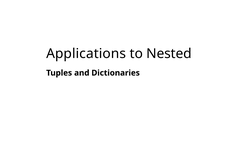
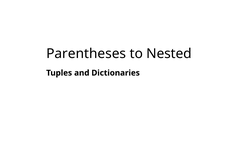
Applications: Applications -> Parentheses (86, 54)
